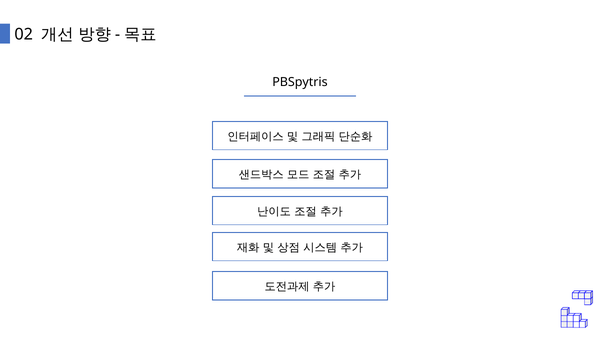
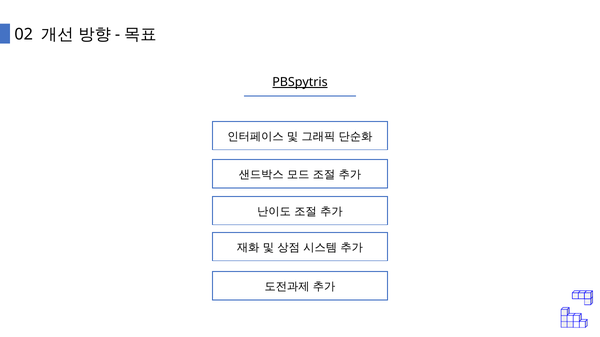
PBSpytris underline: none -> present (300, 82)
